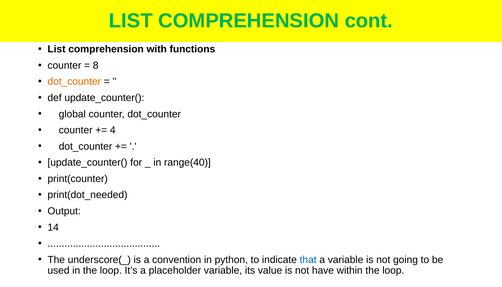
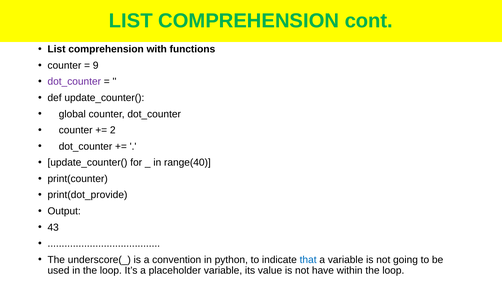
8: 8 -> 9 (96, 65)
dot_counter colour: orange -> purple (74, 82)
4: 4 -> 2 (113, 130)
print(dot_needed: print(dot_needed -> print(dot_provide (87, 195)
14: 14 -> 43 (53, 227)
